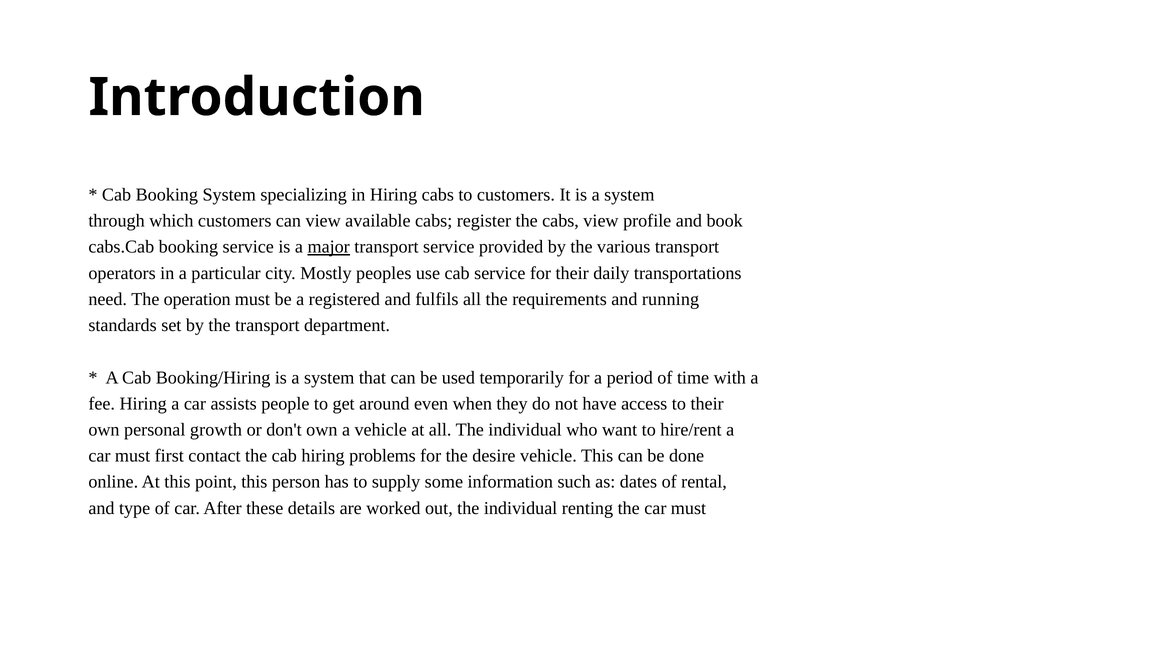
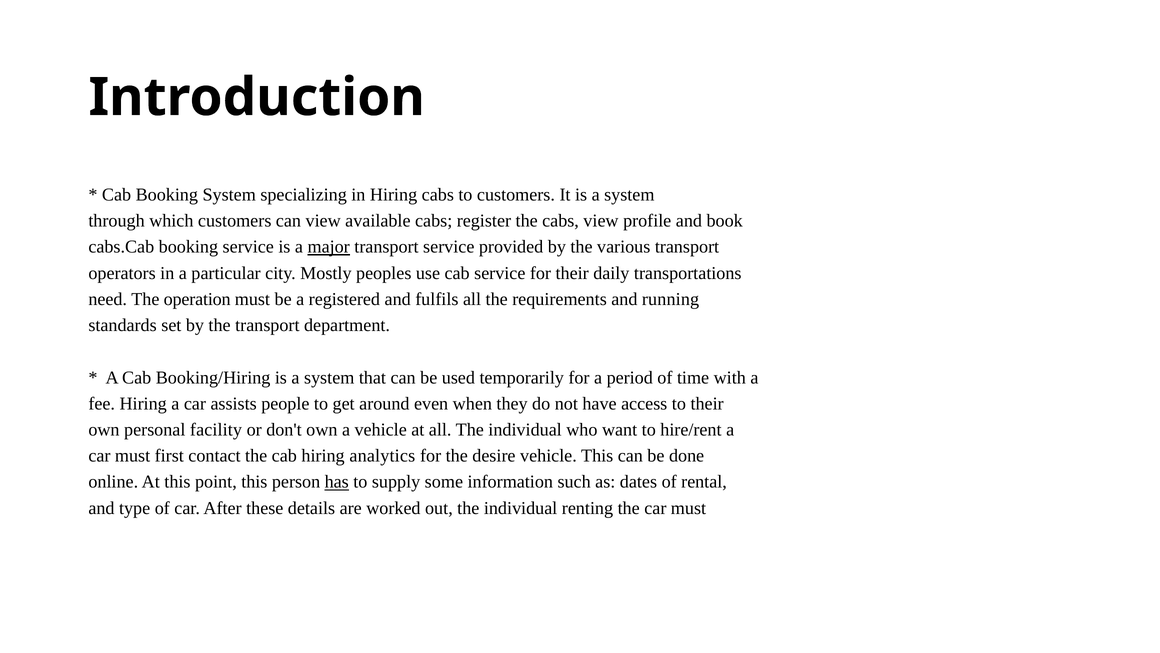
growth: growth -> facility (216, 429)
problems: problems -> analytics (382, 456)
has underline: none -> present (337, 482)
